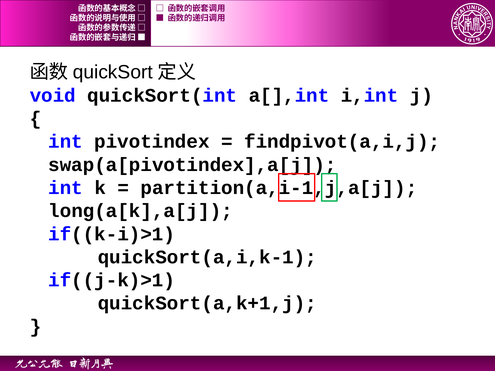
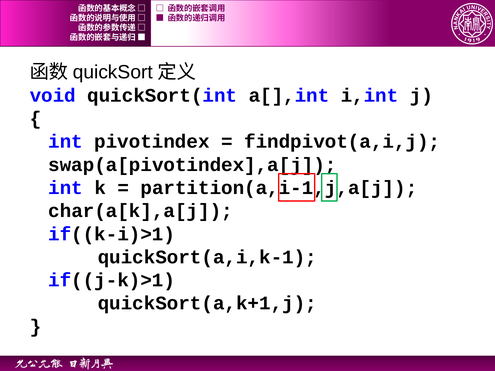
long(a[k],a[j: long(a[k],a[j -> char(a[k],a[j (141, 211)
